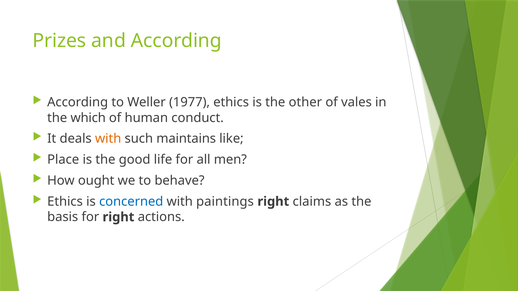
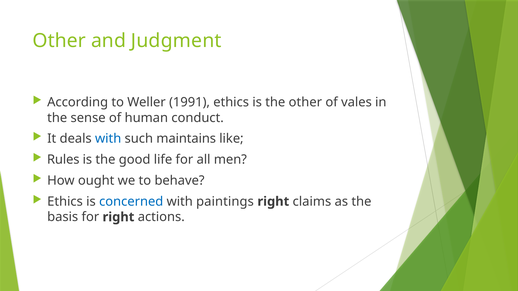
Prizes: Prizes -> Other (59, 41)
and According: According -> Judgment (176, 41)
1977: 1977 -> 1991 (190, 102)
which: which -> sense (88, 118)
with colour: orange -> blue (108, 139)
Place: Place -> Rules (63, 160)
